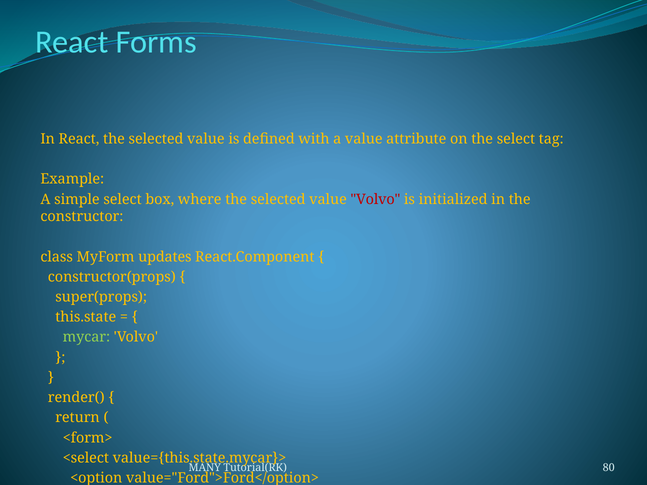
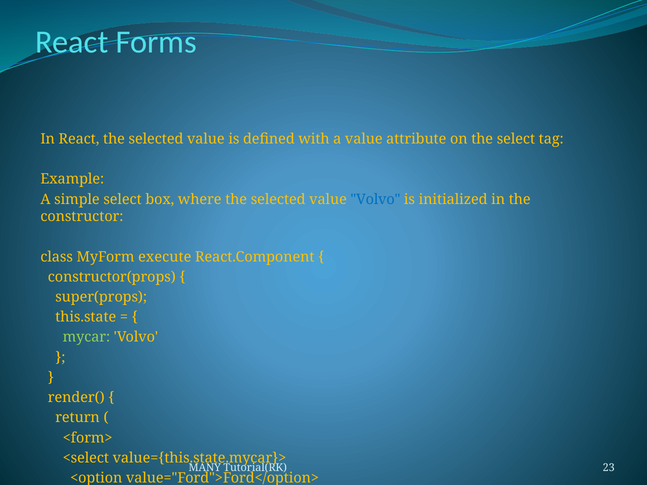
Volvo colour: red -> blue (375, 199)
updates: updates -> execute (165, 257)
80: 80 -> 23 (609, 468)
